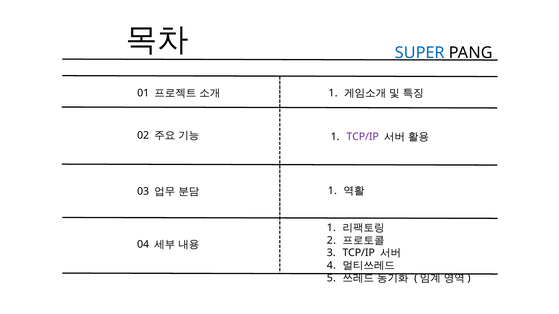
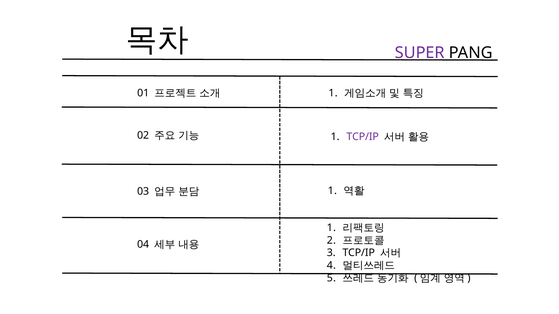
SUPER colour: blue -> purple (420, 53)
